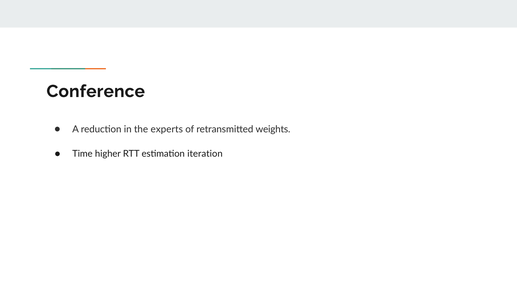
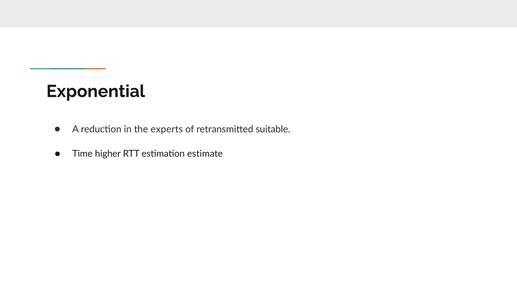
Conference: Conference -> Exponential (96, 91)
weights: weights -> suitable (273, 129)
iteration: iteration -> estimate (205, 154)
